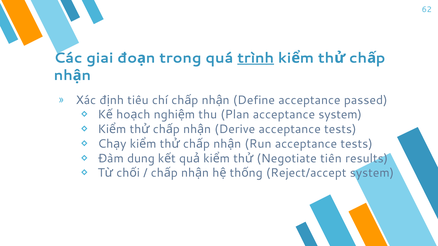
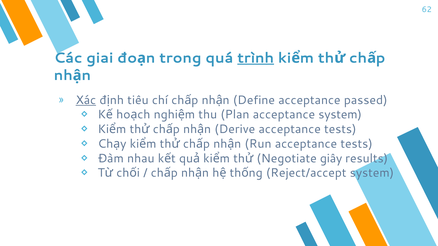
Xác underline: none -> present (86, 100)
dung: dung -> nhau (141, 159)
tiên: tiên -> giây (331, 159)
